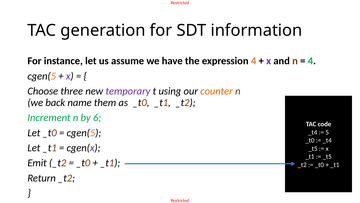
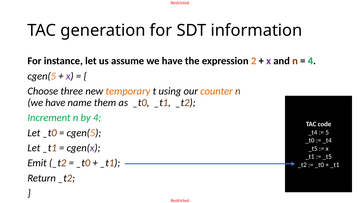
expression 4: 4 -> 2 (254, 61)
temporary colour: purple -> orange (128, 91)
back: back -> have (55, 102)
by 6: 6 -> 4 (97, 117)
